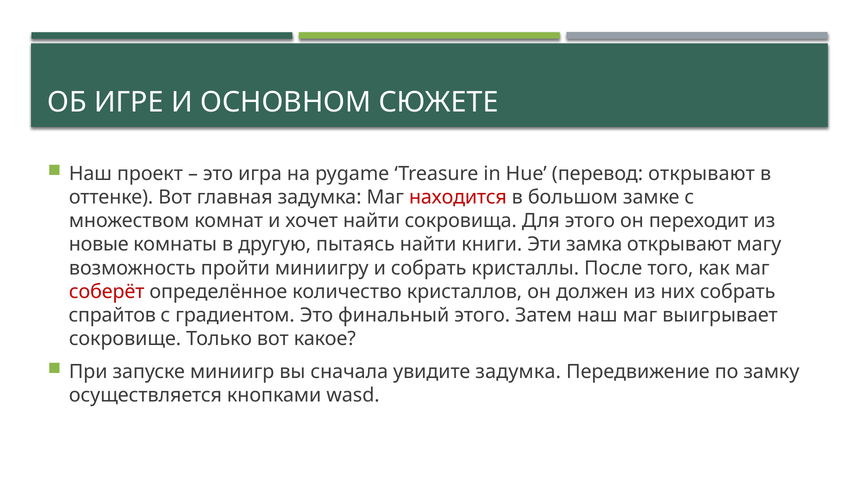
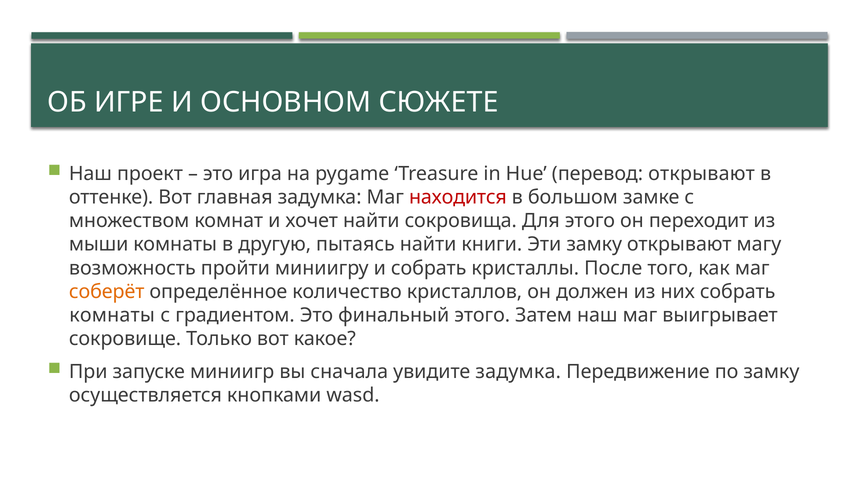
новые: новые -> мыши (99, 245)
Эти замка: замка -> замку (594, 245)
соберёт colour: red -> orange (107, 292)
спрайтов: спрайтов -> комнаты (112, 315)
